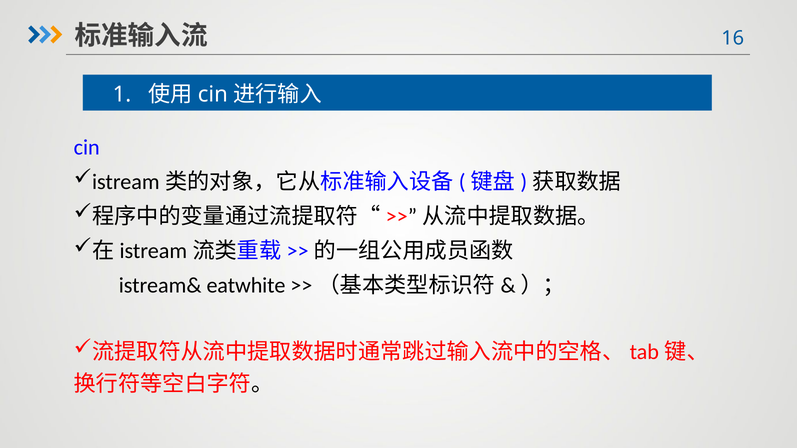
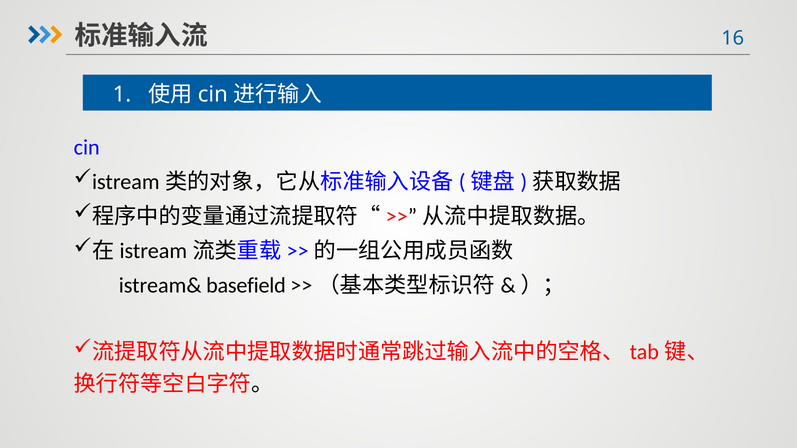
eatwhite: eatwhite -> basefield (246, 286)
